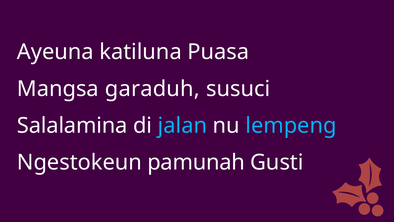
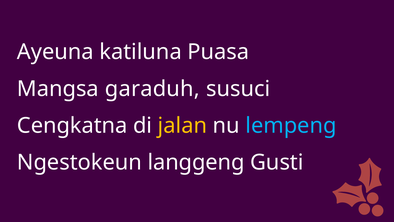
Salalamina: Salalamina -> Cengkatna (72, 125)
jalan colour: light blue -> yellow (182, 125)
pamunah: pamunah -> langgeng (196, 162)
